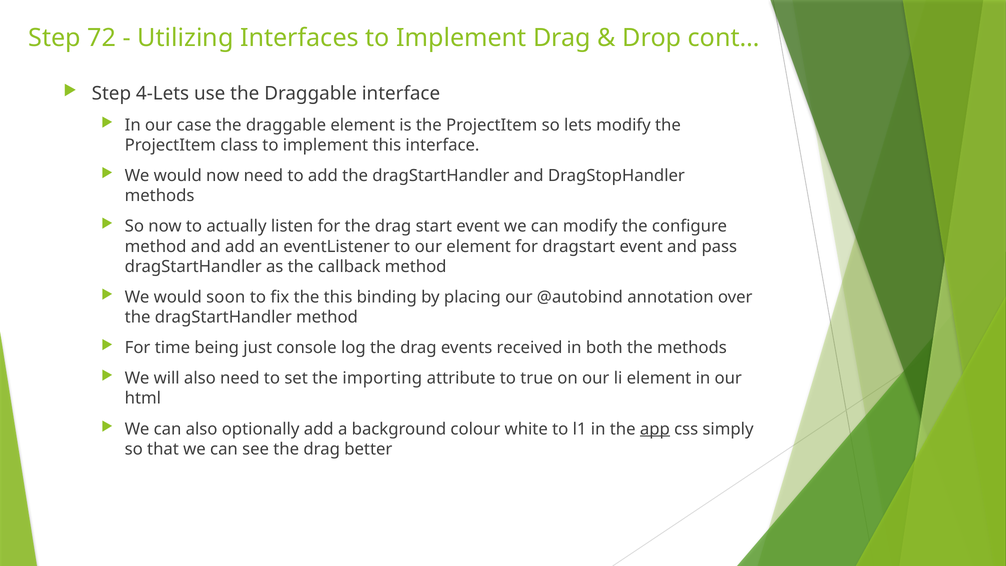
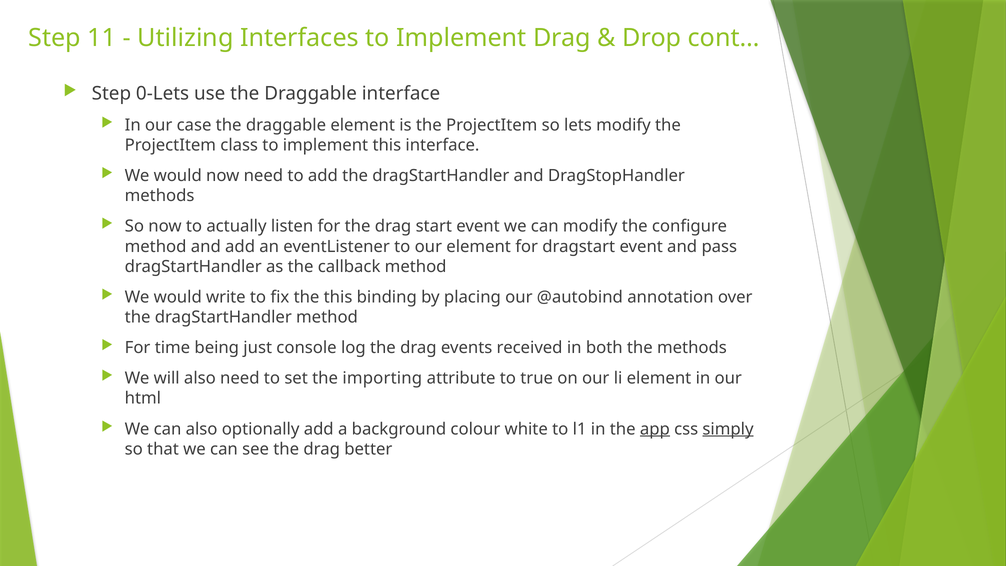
72: 72 -> 11 (102, 38)
4-Lets: 4-Lets -> 0-Lets (163, 93)
soon: soon -> write (226, 297)
simply underline: none -> present (728, 429)
